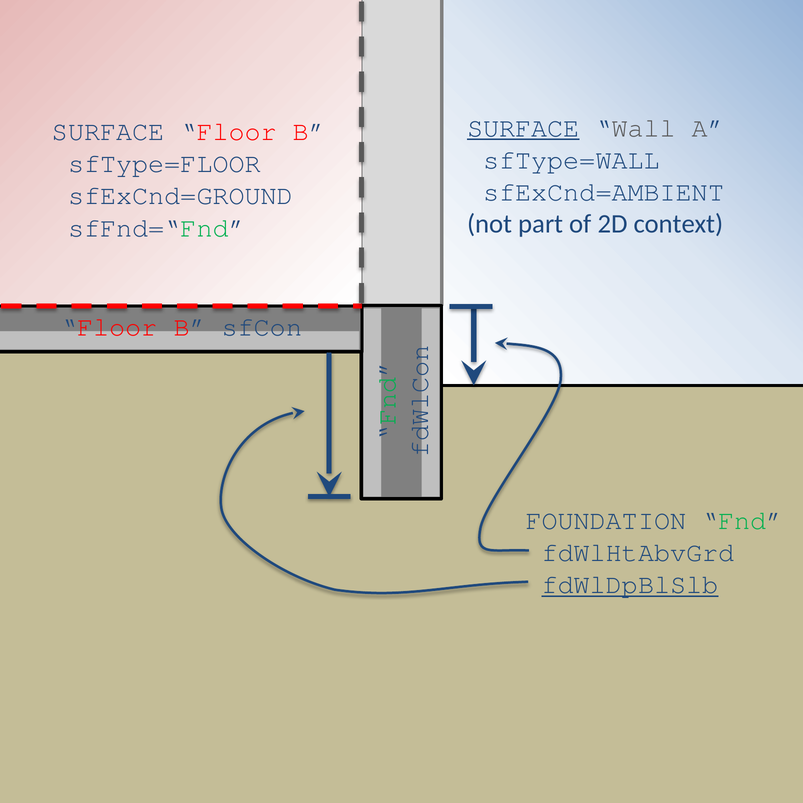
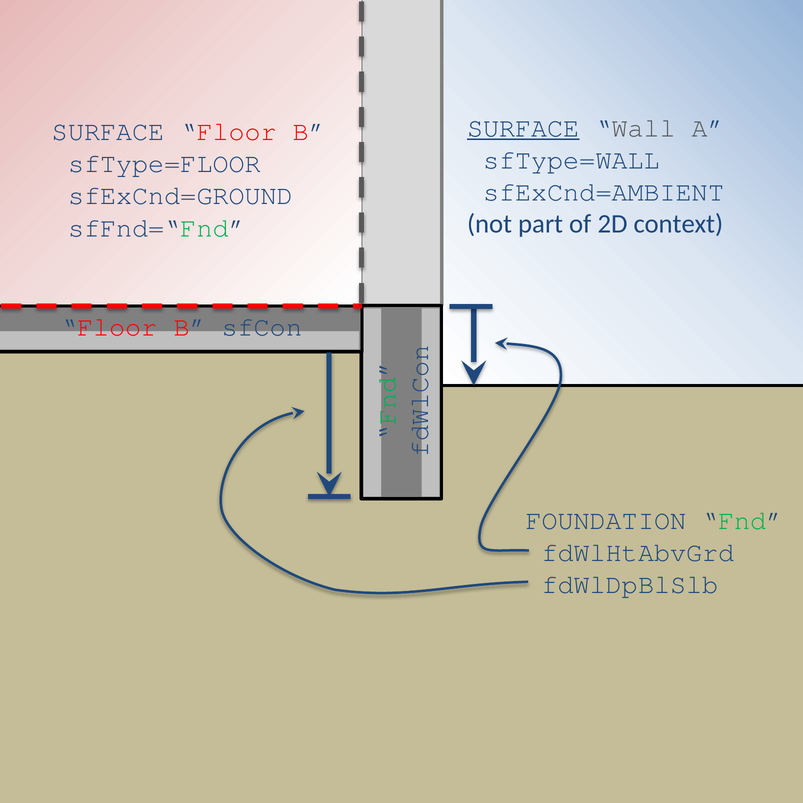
fdWlDpBlSlb underline: present -> none (630, 585)
